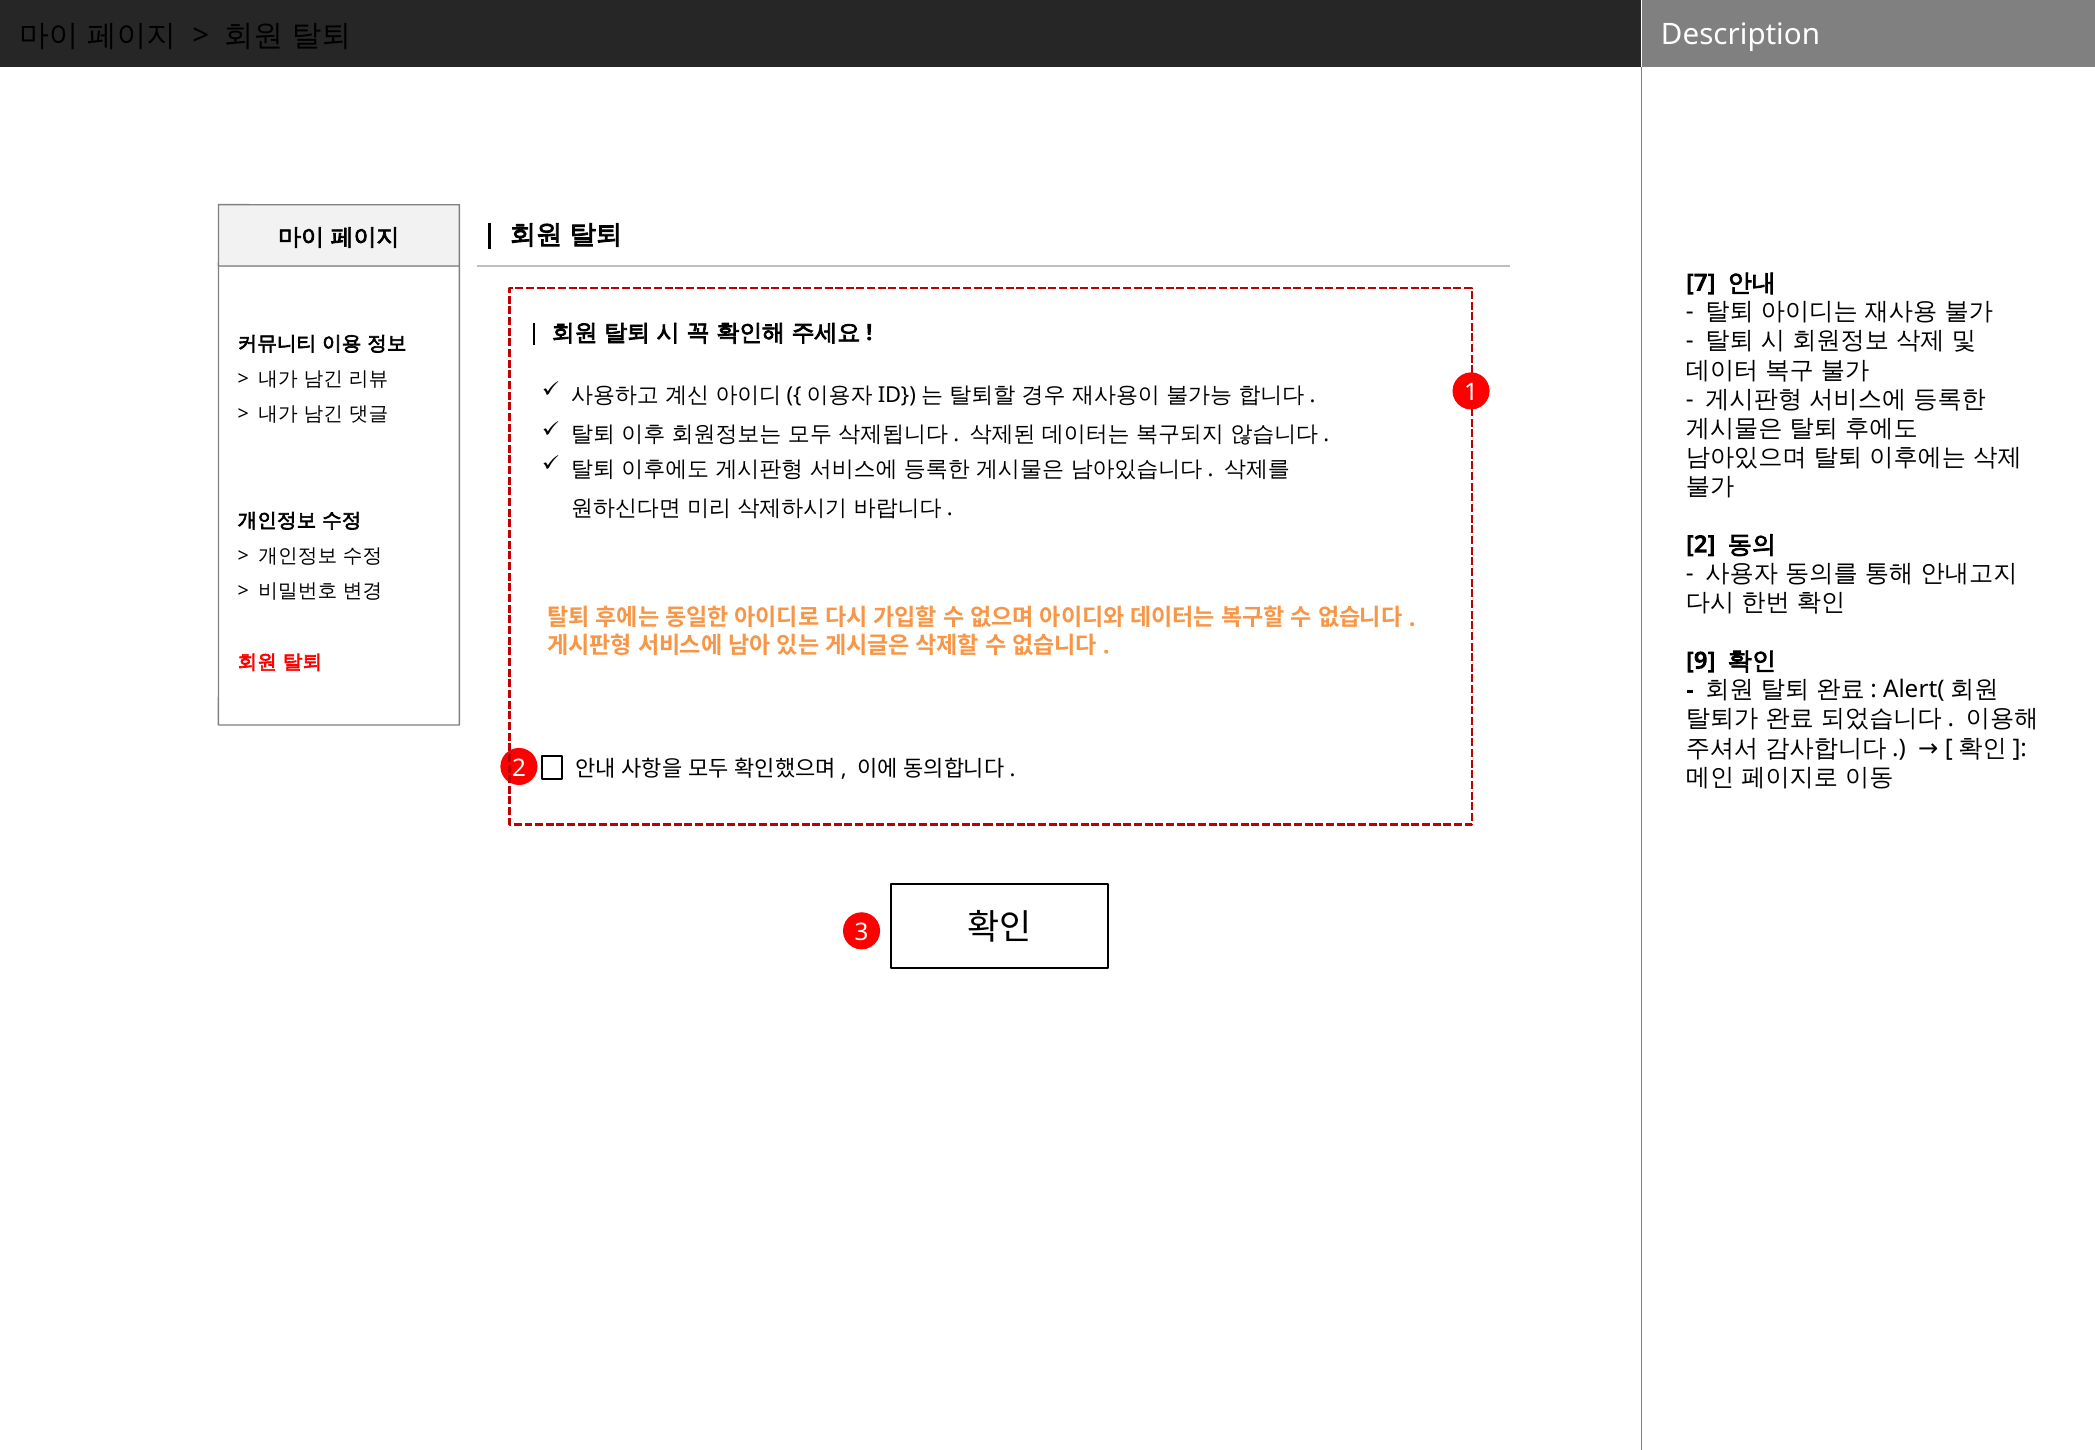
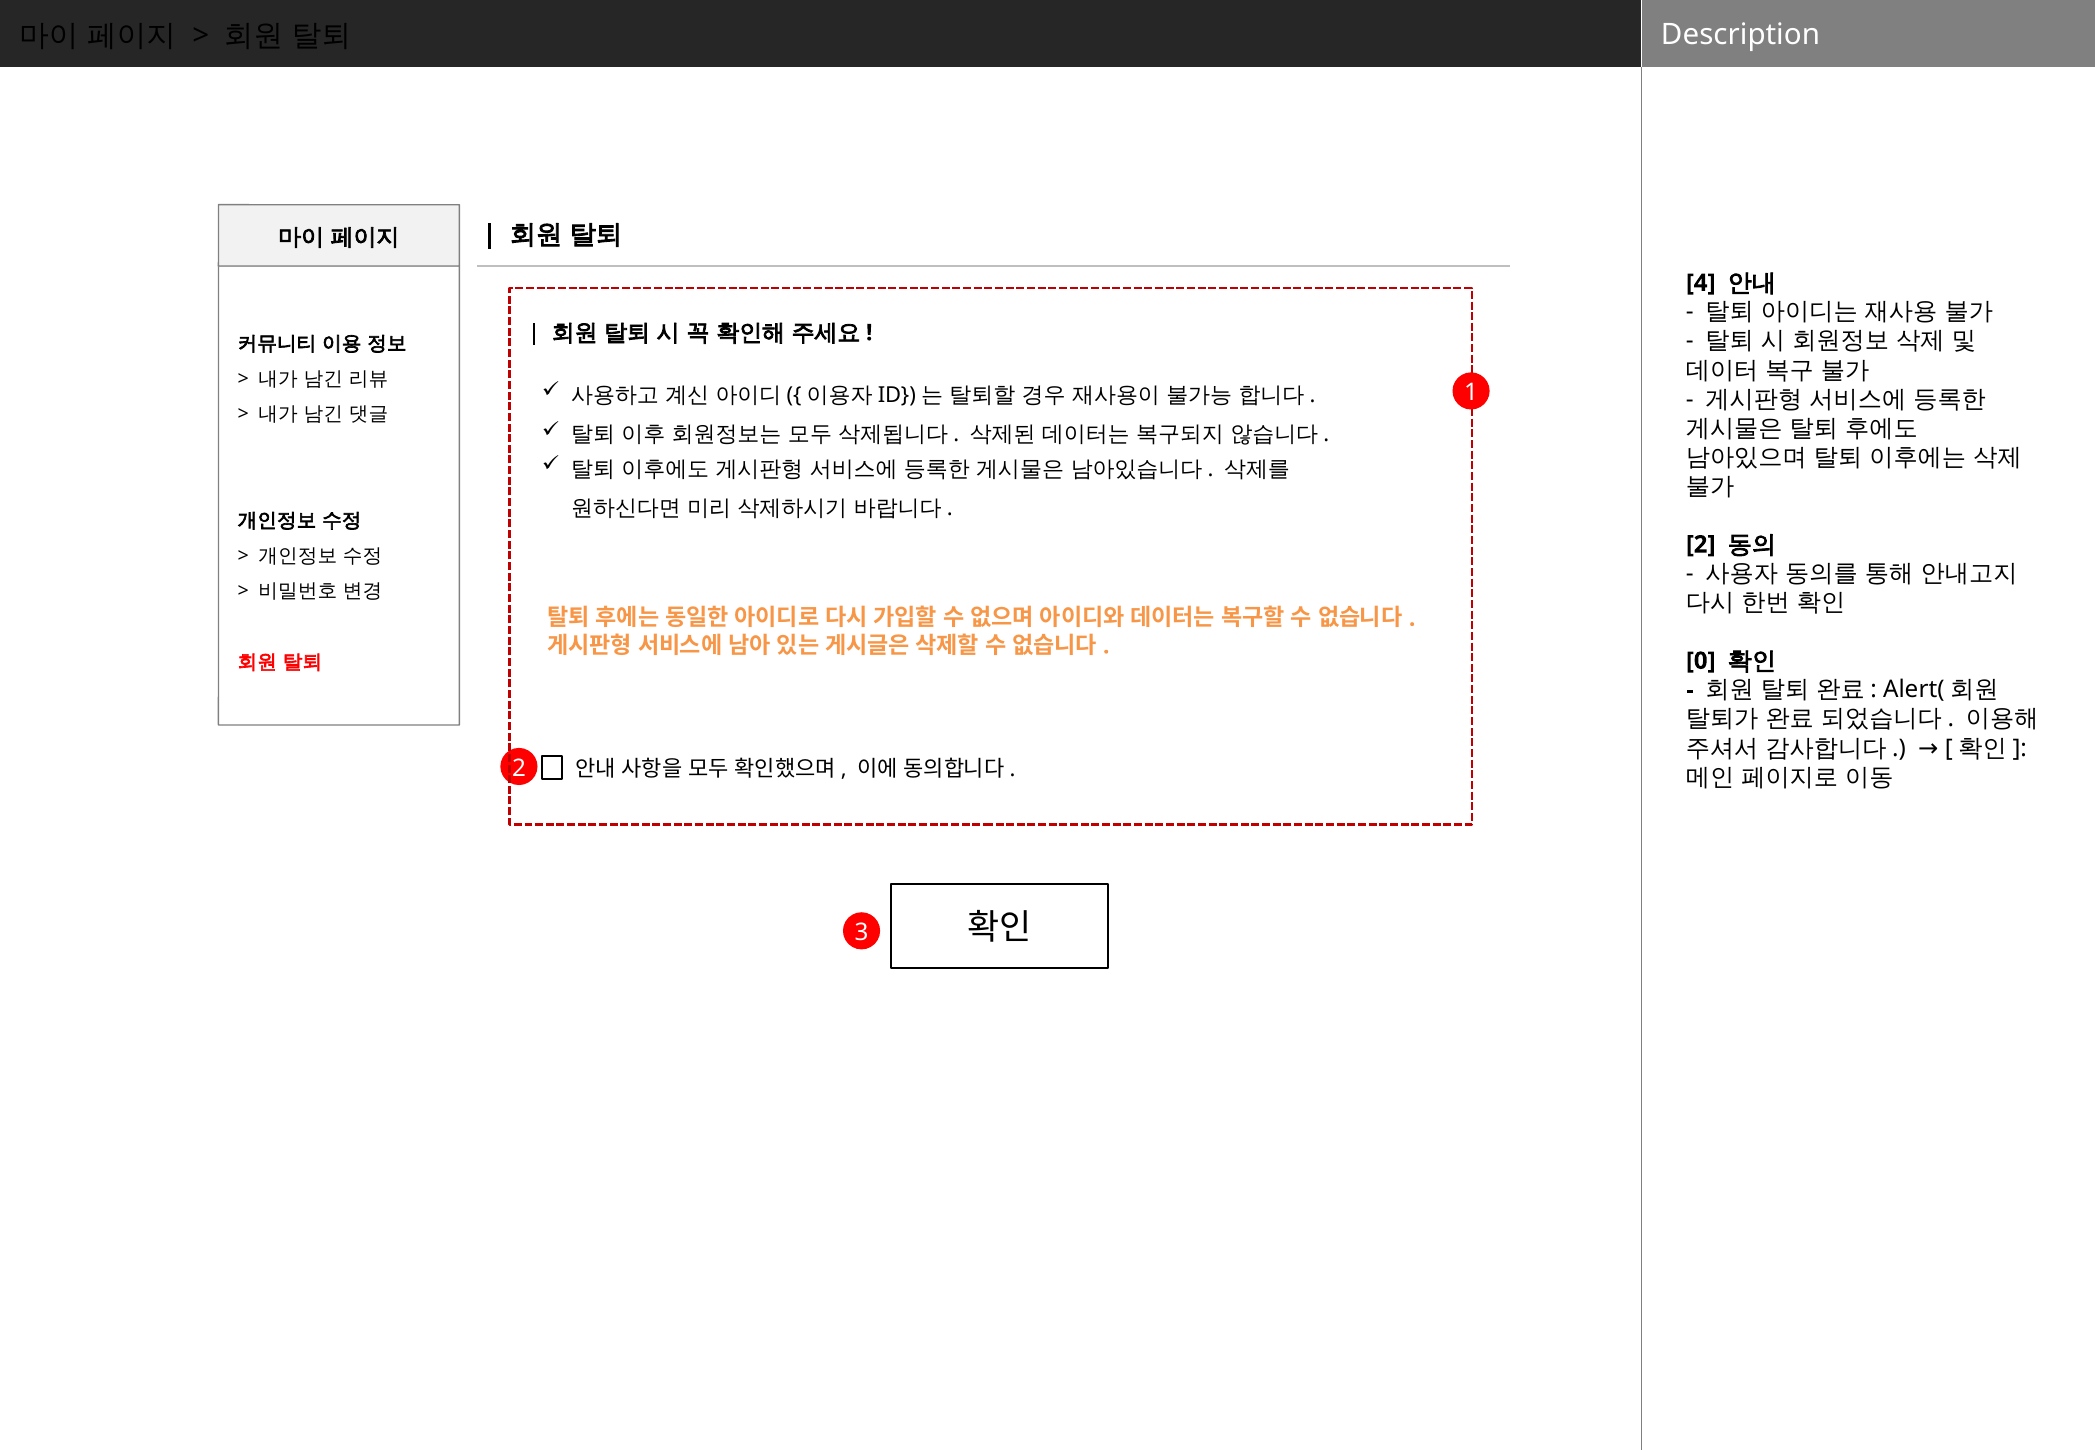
7: 7 -> 4 (1701, 283)
9: 9 -> 0 (1701, 661)
